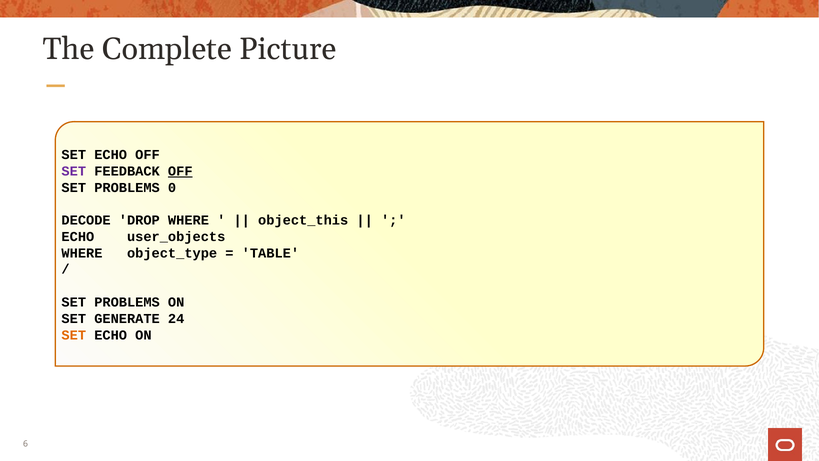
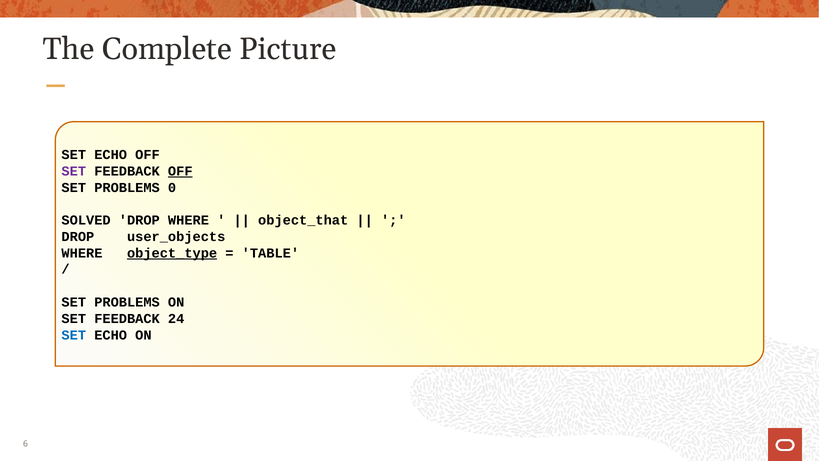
DECODE: DECODE -> SOLVED (86, 220)
object_this: object_this -> object_that (303, 220)
ECHO: ECHO -> DROP (78, 237)
object_type underline: none -> present (172, 253)
GENERATE: GENERATE -> FEEDBACK (127, 318)
SET colour: orange -> blue (74, 335)
